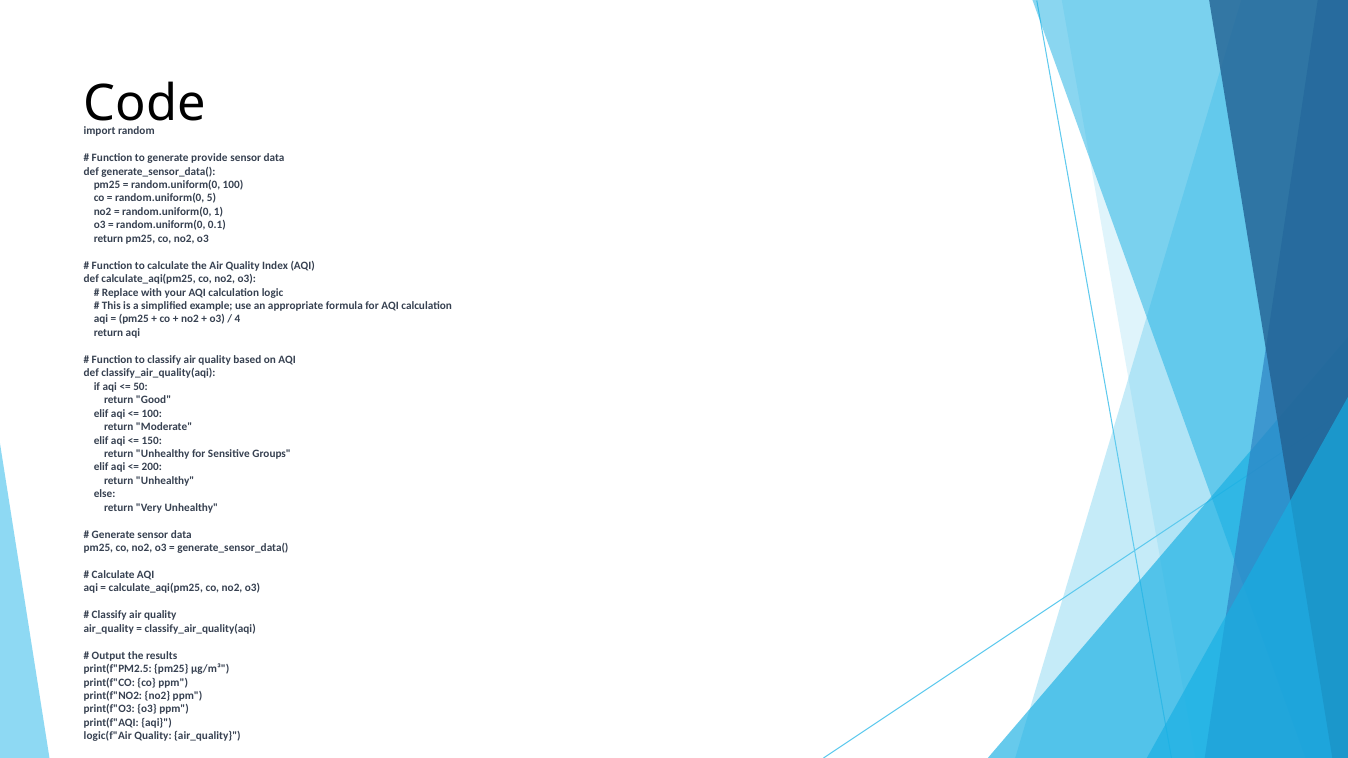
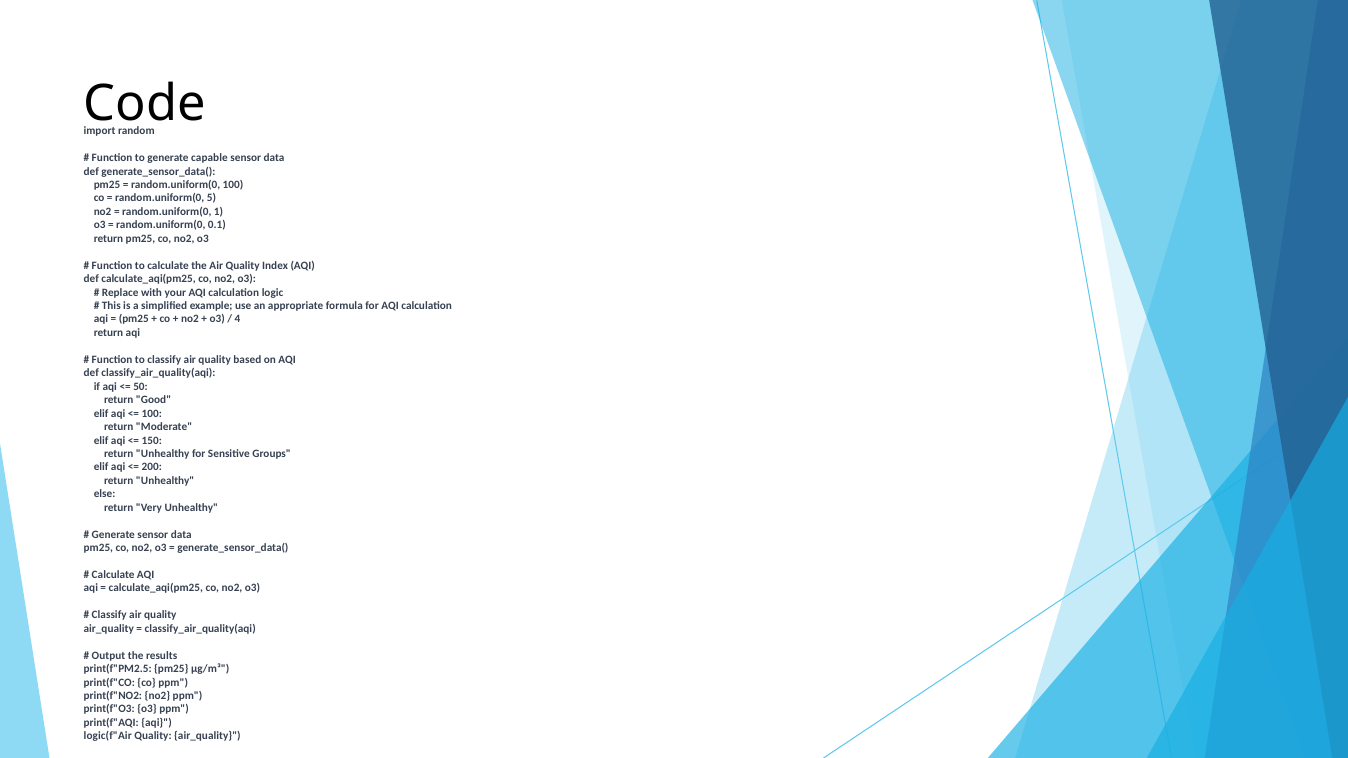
provide: provide -> capable (209, 158)
